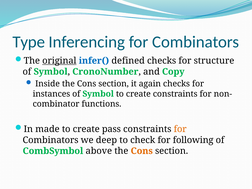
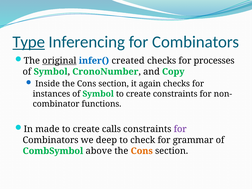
Type underline: none -> present (29, 42)
defined: defined -> created (128, 61)
structure: structure -> processes (214, 61)
pass: pass -> calls (111, 129)
for colour: orange -> purple (180, 129)
following: following -> grammar (193, 140)
